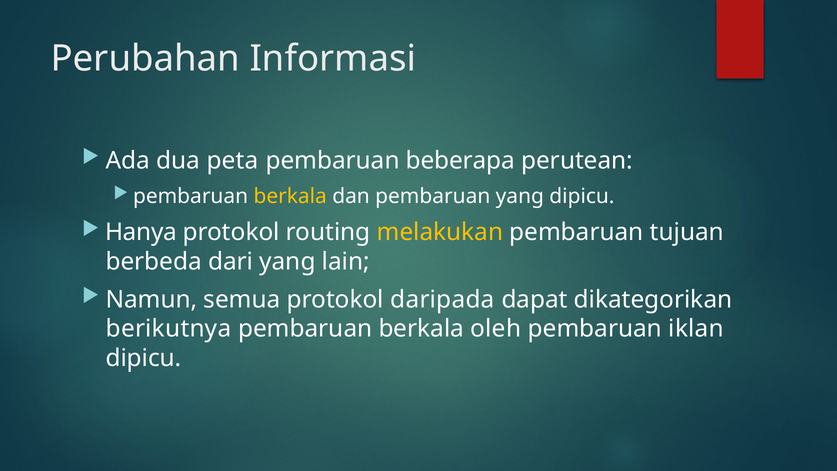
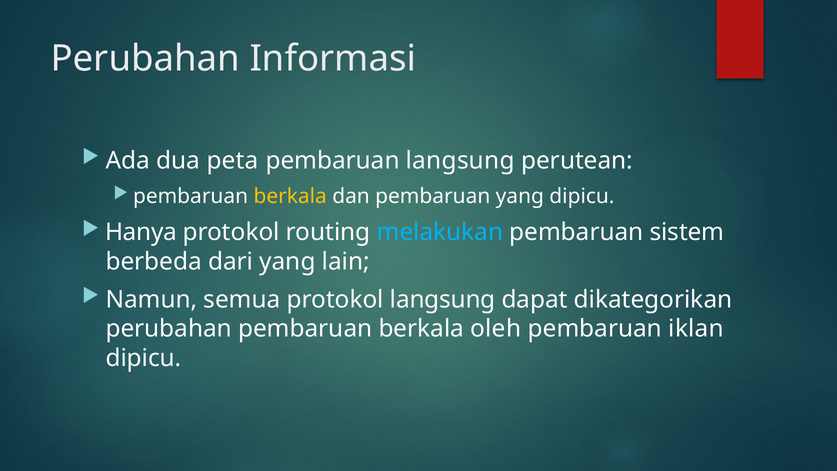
pembaruan beberapa: beberapa -> langsung (460, 160)
melakukan colour: yellow -> light blue (440, 232)
tujuan: tujuan -> sistem (687, 232)
protokol daripada: daripada -> langsung (443, 299)
berikutnya: berikutnya -> perubahan (169, 329)
